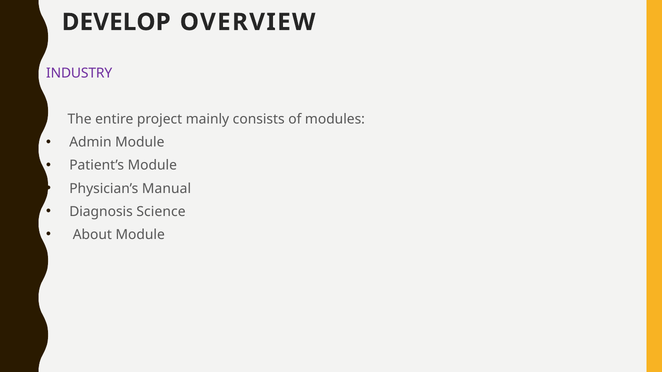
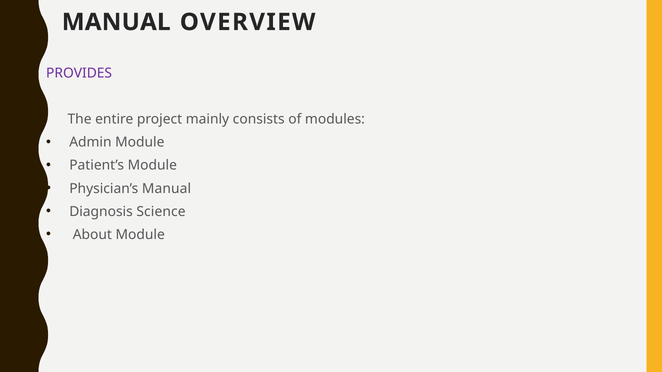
DEVELOP: DEVELOP -> MANUAL (116, 22)
INDUSTRY: INDUSTRY -> PROVIDES (79, 73)
